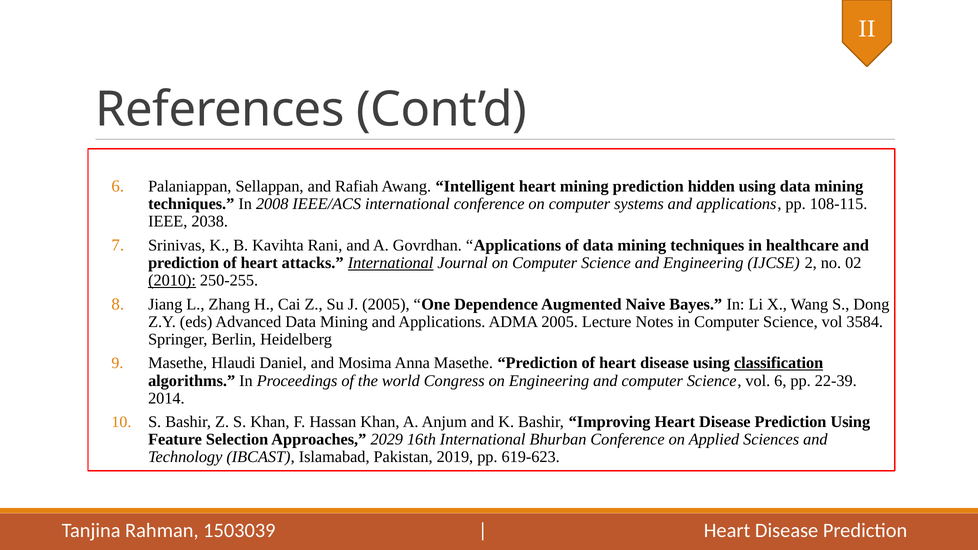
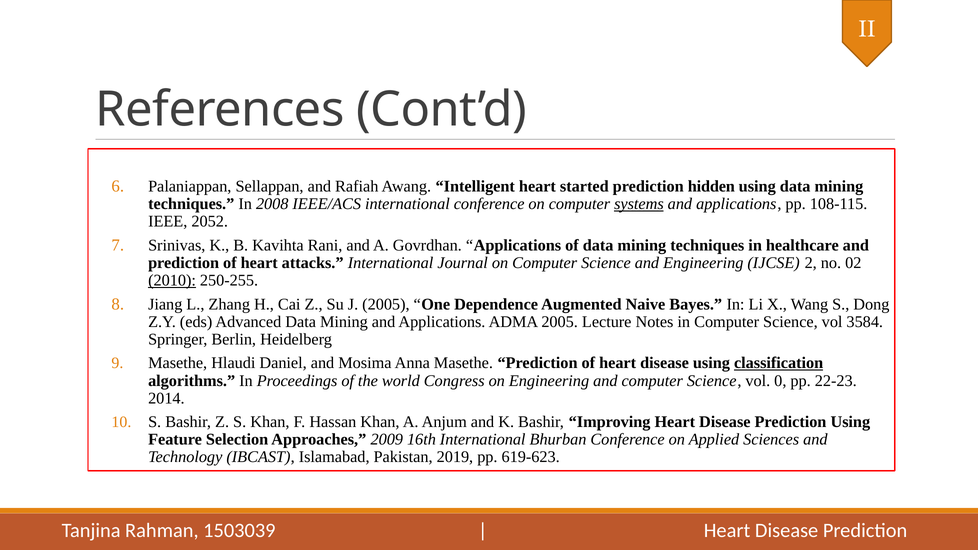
heart mining: mining -> started (584, 186)
systems underline: none -> present (639, 204)
2038: 2038 -> 2052 (210, 222)
International underline: present -> none (391, 263)
vol 6: 6 -> 0 (780, 381)
22-39: 22-39 -> 22-23 (836, 381)
2029: 2029 -> 2009 (387, 440)
